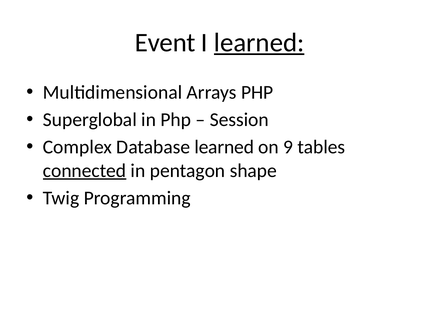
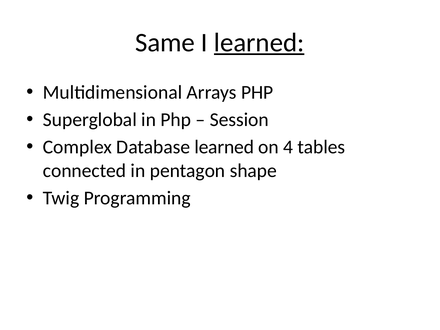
Event: Event -> Same (165, 43)
9: 9 -> 4 (288, 147)
connected underline: present -> none (85, 171)
